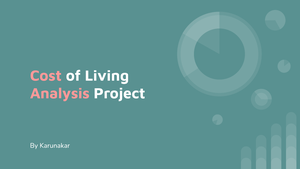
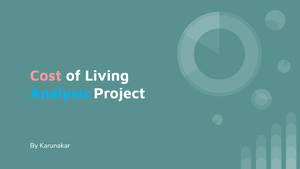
Analysis colour: pink -> light blue (60, 93)
